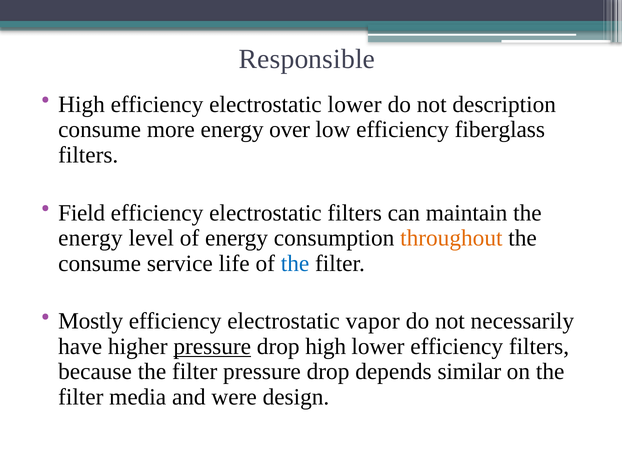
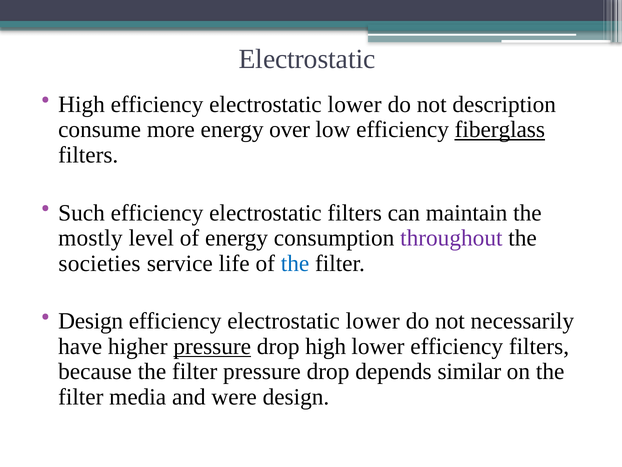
Responsible: Responsible -> Electrostatic (307, 59)
fiberglass underline: none -> present (500, 129)
Field: Field -> Such (82, 213)
energy: energy -> mostly (90, 238)
throughout colour: orange -> purple (451, 238)
consume: consume -> societies (100, 263)
Mostly: Mostly -> Design (91, 321)
vapor: vapor -> lower (373, 321)
